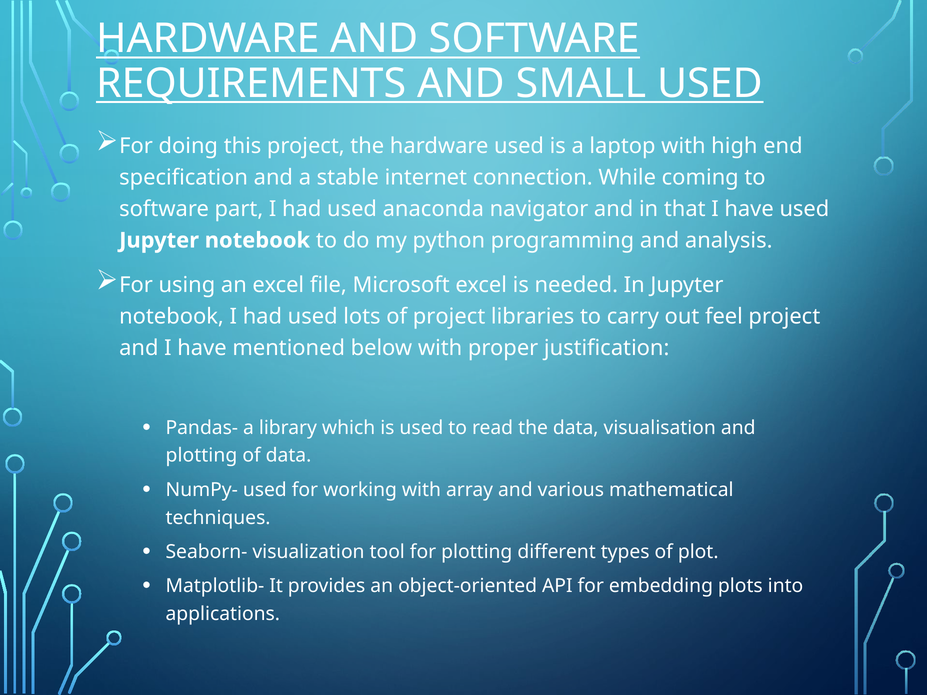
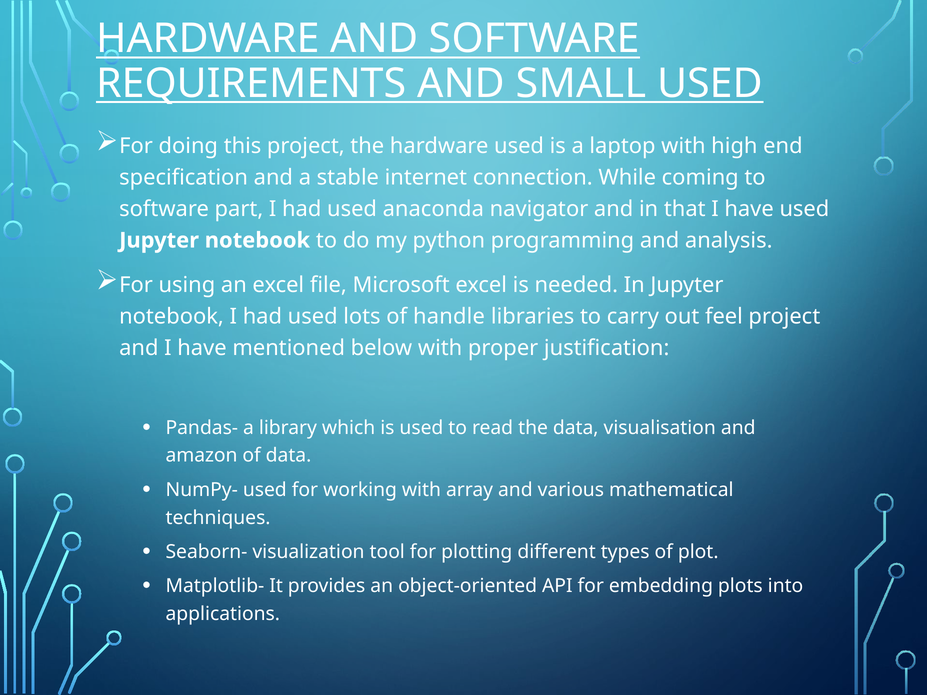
of project: project -> handle (449, 316)
plotting: plotting -> amazon (202, 456)
